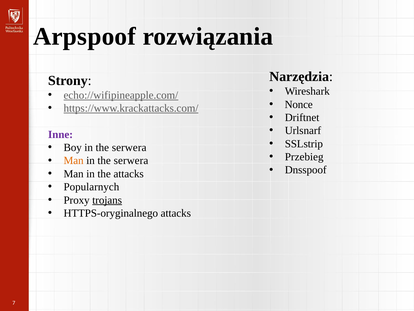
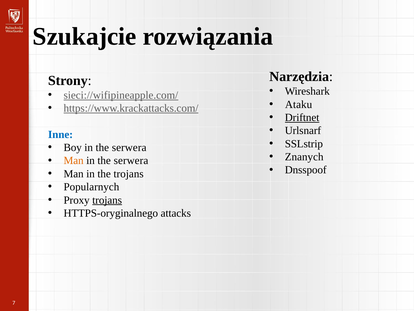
Arpspoof: Arpspoof -> Szukajcie (85, 36)
echo://wifipineapple.com/: echo://wifipineapple.com/ -> sieci://wifipineapple.com/ (121, 95)
Nonce: Nonce -> Ataku (299, 104)
Driftnet underline: none -> present (302, 117)
Inne colour: purple -> blue (60, 134)
Przebieg: Przebieg -> Znanych (304, 157)
the attacks: attacks -> trojans (129, 174)
